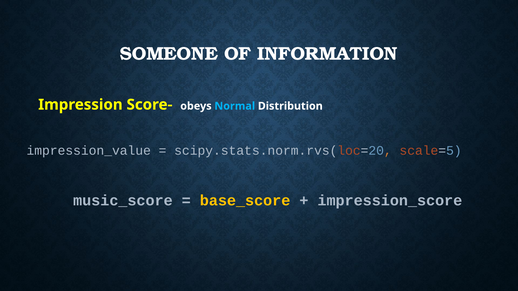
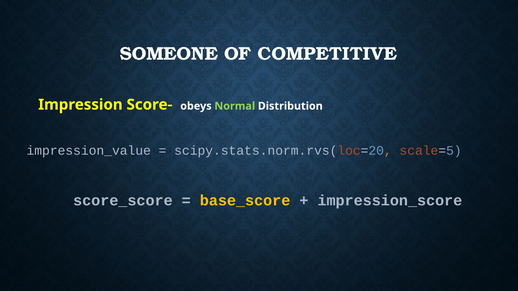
INFORMATION: INFORMATION -> COMPETITIVE (327, 54)
Normal colour: light blue -> light green (235, 106)
music_score: music_score -> score_score (123, 201)
